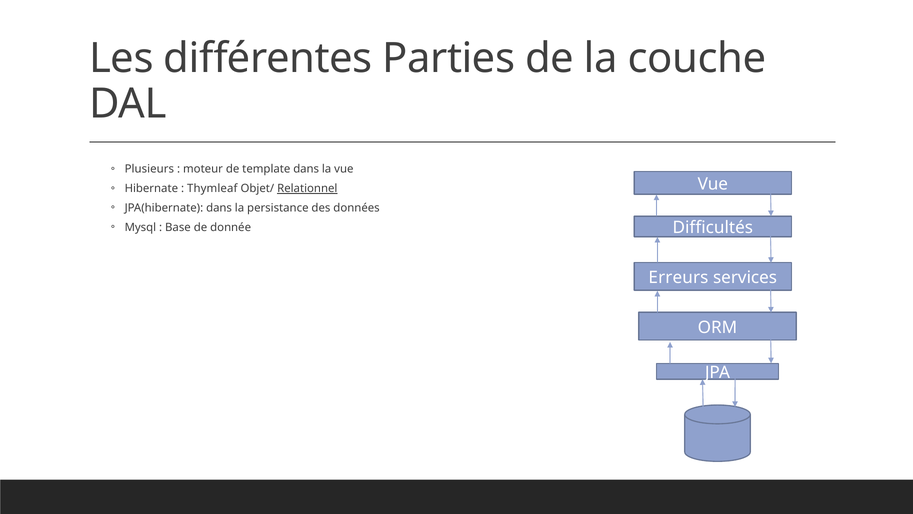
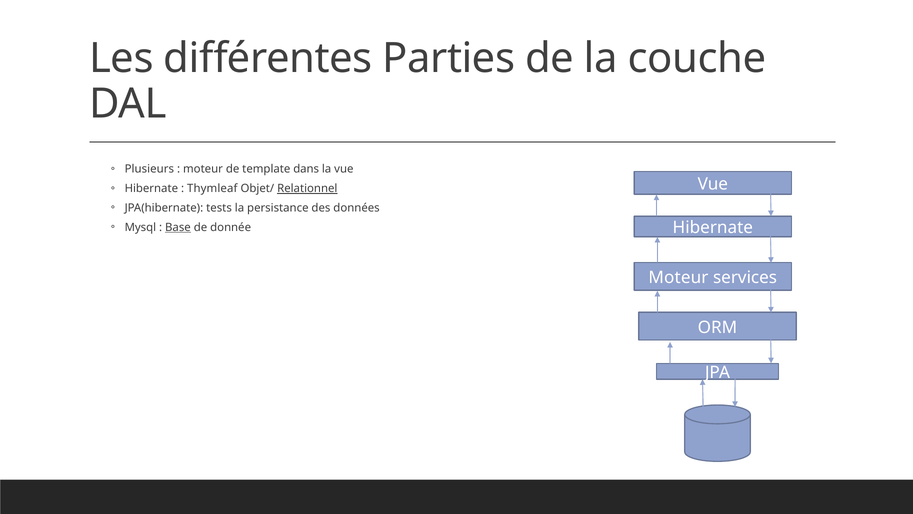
JPA(hibernate dans: dans -> tests (219, 208)
Base underline: none -> present (178, 227)
Difficultés: Difficultés -> Hibernate (713, 228)
Erreurs: Erreurs -> Moteur (678, 277)
